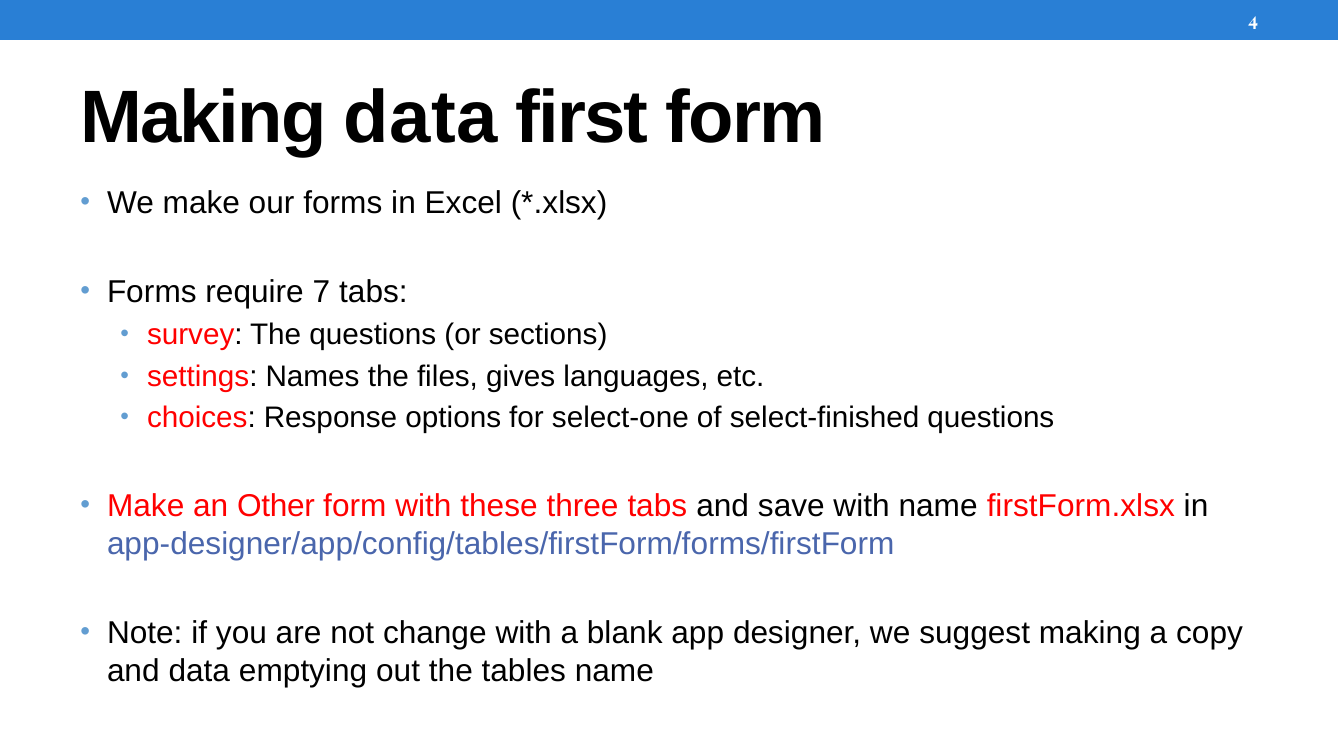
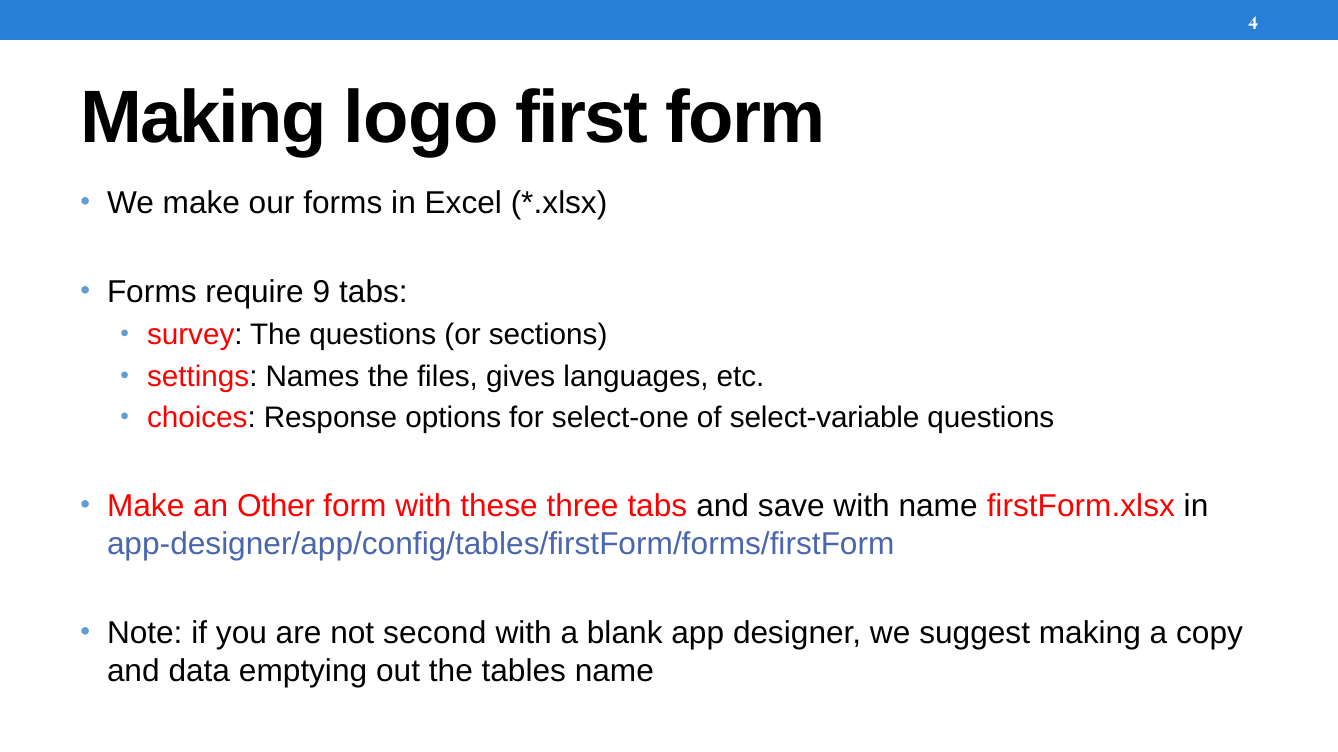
Making data: data -> logo (421, 118)
7: 7 -> 9 (321, 293)
select-finished: select-finished -> select-variable (825, 419)
change: change -> second (435, 634)
